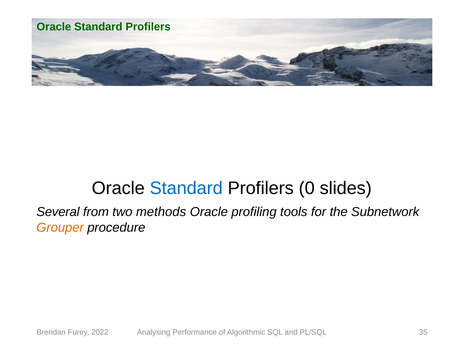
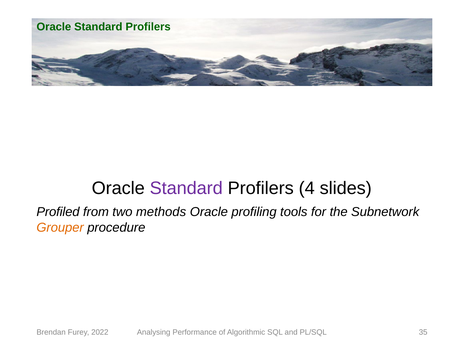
Standard colour: blue -> purple (186, 188)
0: 0 -> 4 (307, 188)
Several: Several -> Profiled (58, 212)
